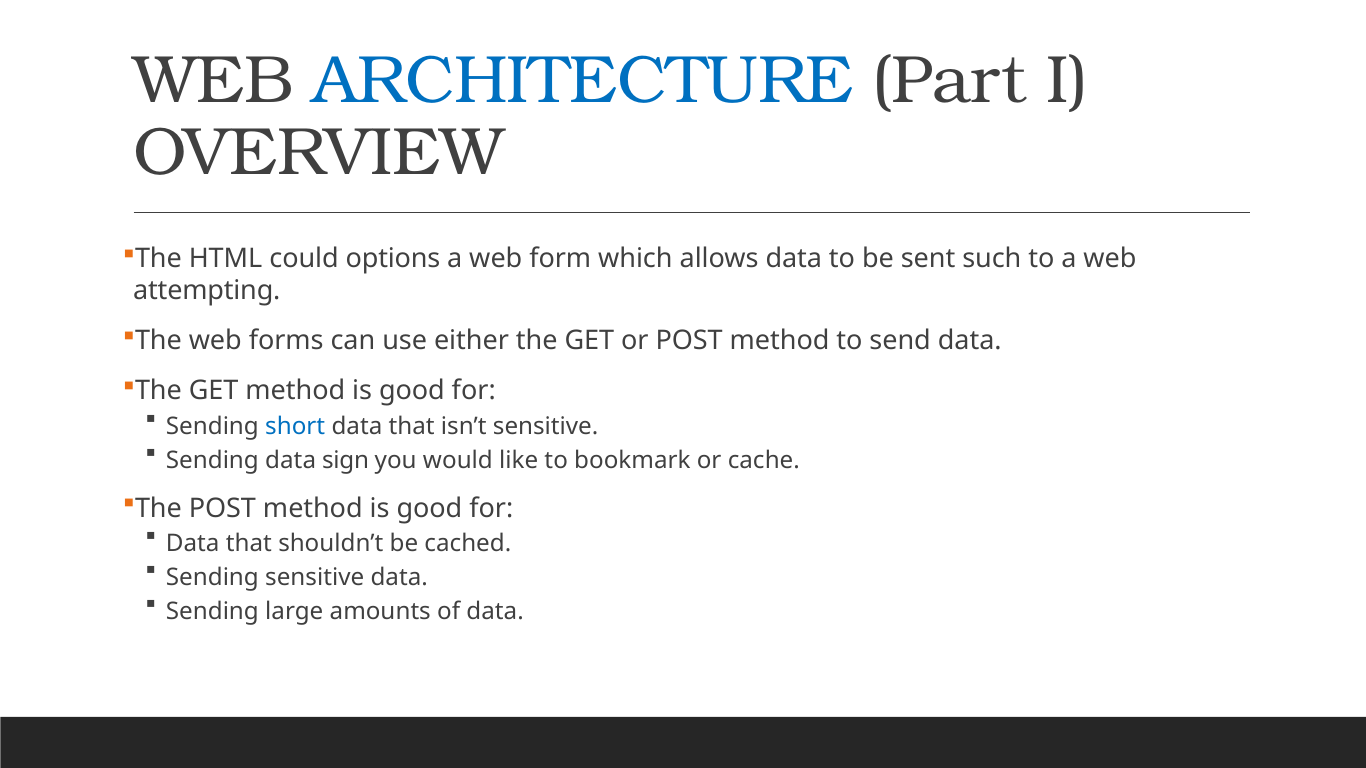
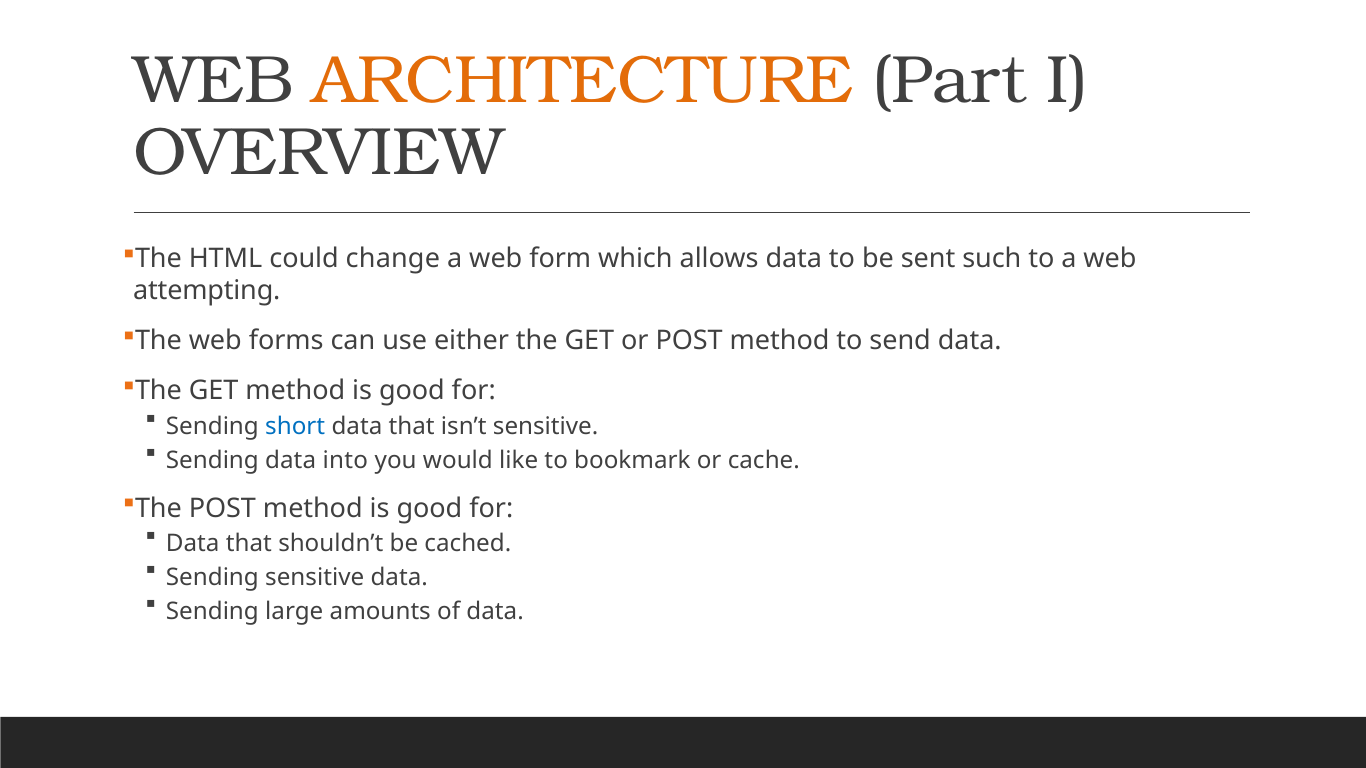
ARCHITECTURE colour: blue -> orange (583, 81)
options: options -> change (393, 259)
sign: sign -> into (345, 460)
